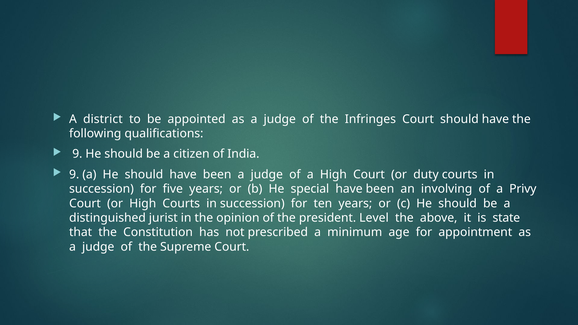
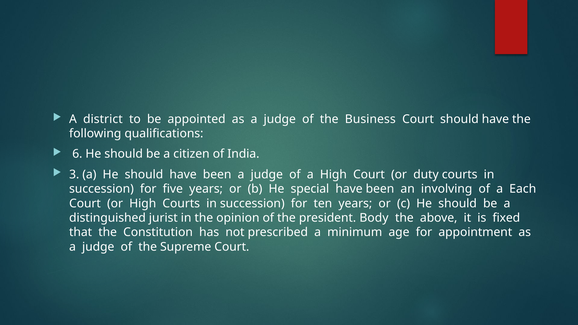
Infringes: Infringes -> Business (370, 119)
9: 9 -> 6 (77, 154)
9: 9 -> 3 (74, 175)
Privy: Privy -> Each (523, 189)
Level: Level -> Body (374, 218)
state: state -> fixed (506, 218)
